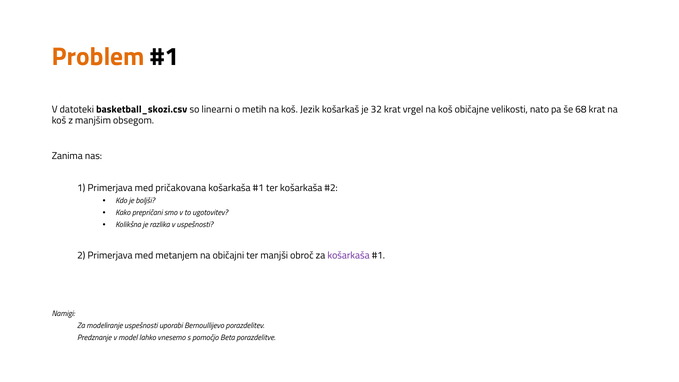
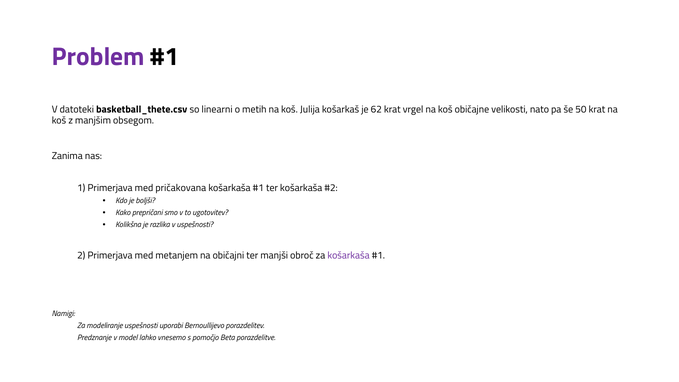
Problem colour: orange -> purple (98, 57)
basketball_skozi.csv: basketball_skozi.csv -> basketball_thete.csv (142, 110)
Jezik: Jezik -> Julija (310, 110)
32: 32 -> 62 (376, 110)
68: 68 -> 50 (581, 110)
